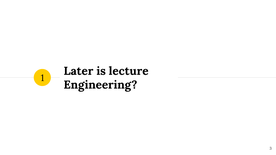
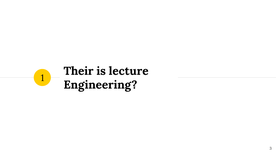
Later: Later -> Their (79, 71)
